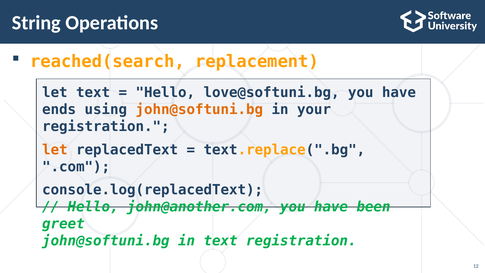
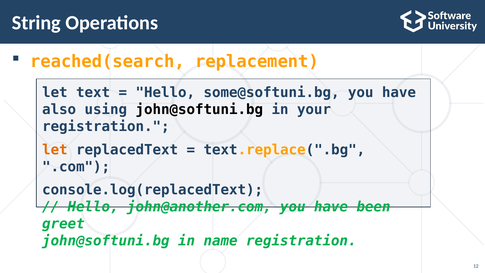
love@softuni.bg: love@softuni.bg -> some@softuni.bg (272, 93)
ends: ends -> also (59, 110)
john@softuni.bg colour: orange -> black (199, 110)
in text: text -> name (221, 241)
